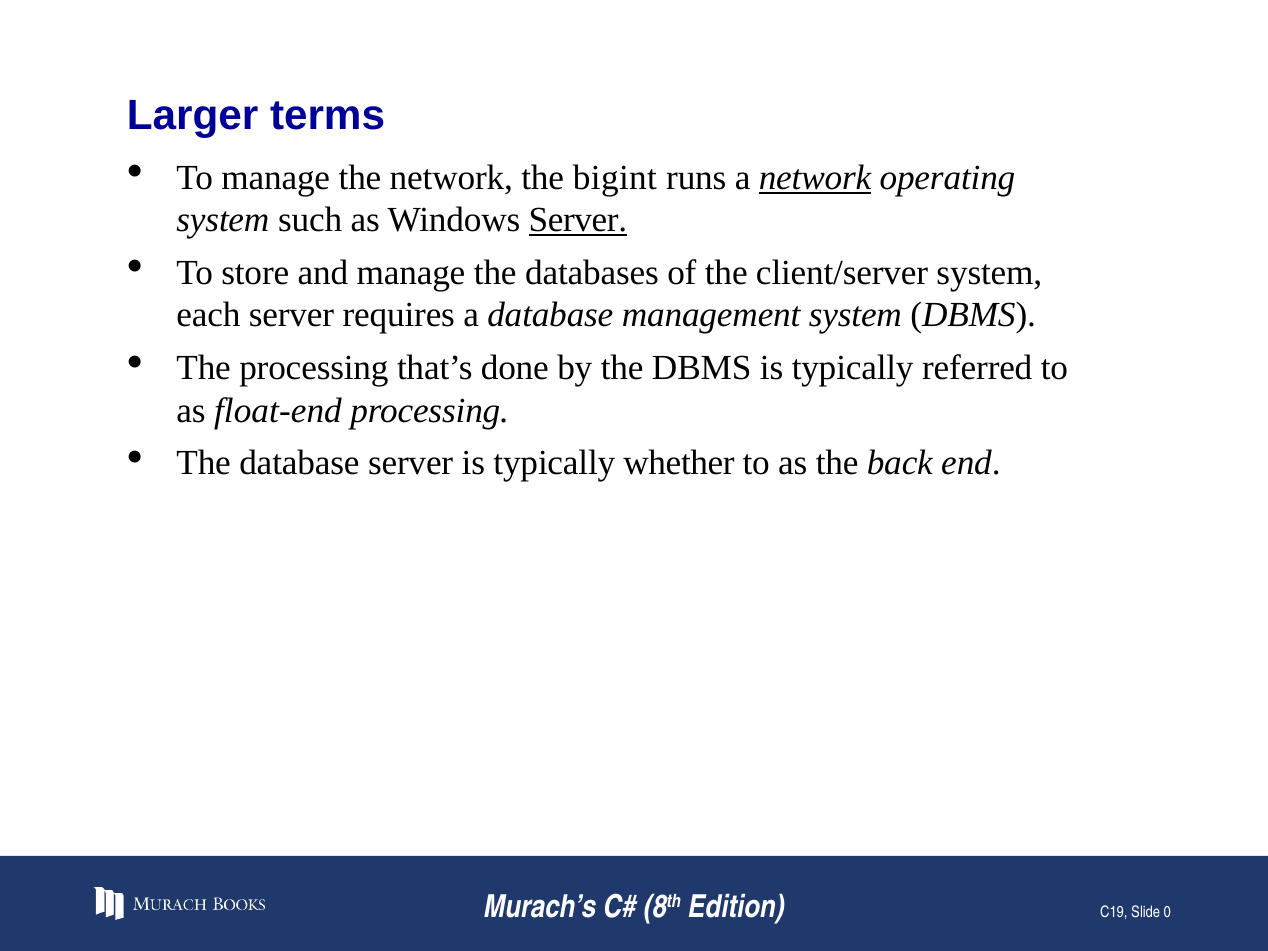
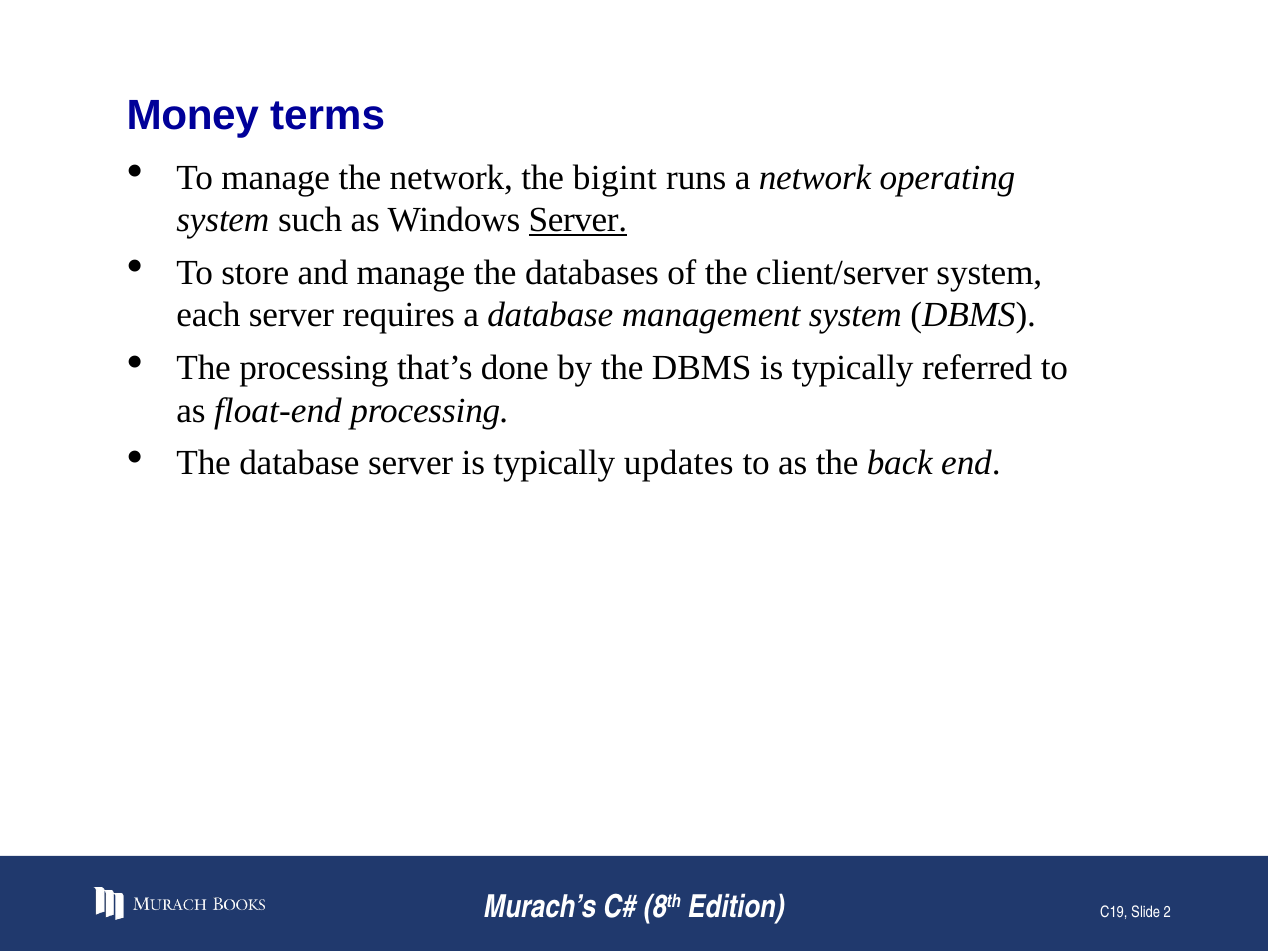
Larger: Larger -> Money (193, 115)
network underline: present -> none (815, 178)
whether: whether -> updates (679, 463)
0: 0 -> 2 (1167, 912)
